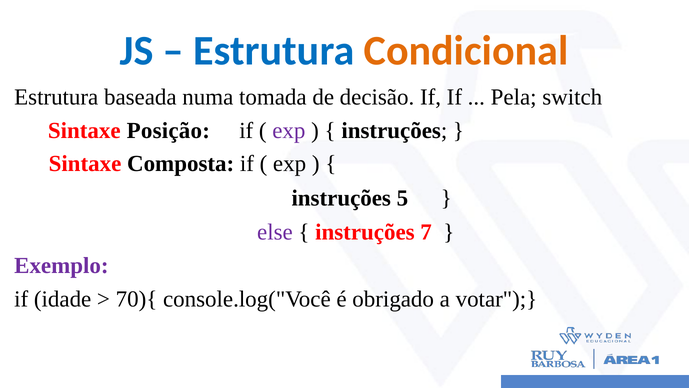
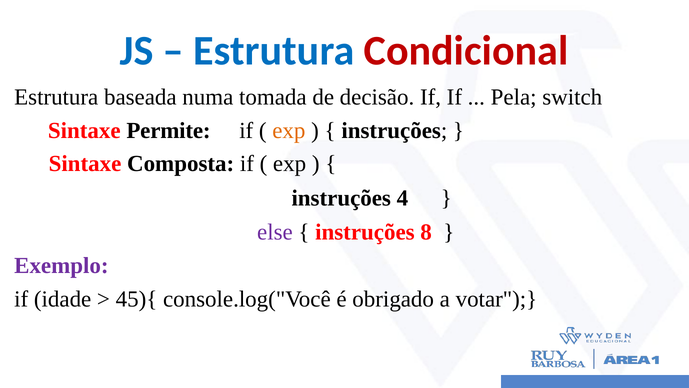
Condicional colour: orange -> red (466, 51)
Posição: Posição -> Permite (168, 130)
exp colour: purple -> orange (289, 130)
5: 5 -> 4 (402, 198)
7: 7 -> 8 (426, 232)
70){: 70){ -> 45){ (136, 299)
